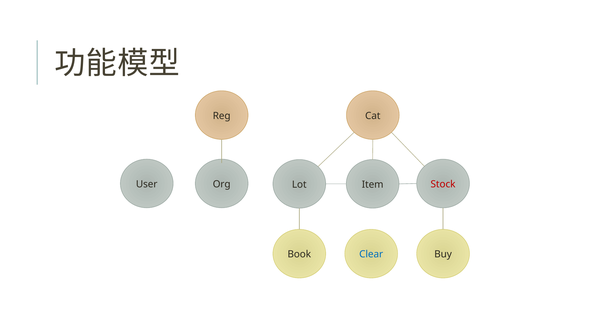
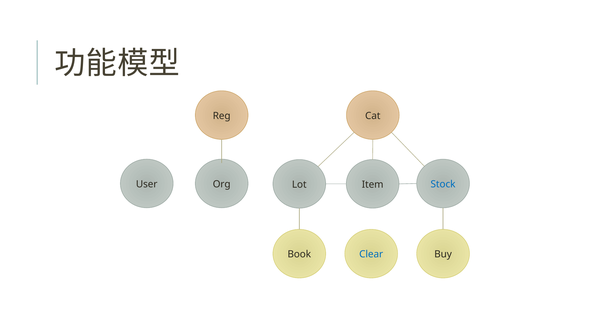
Stock colour: red -> blue (443, 184)
